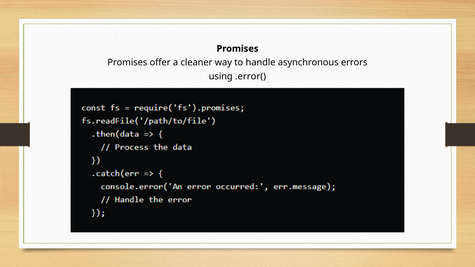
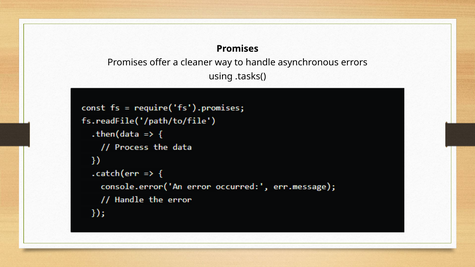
.error(: .error( -> .tasks( (251, 76)
